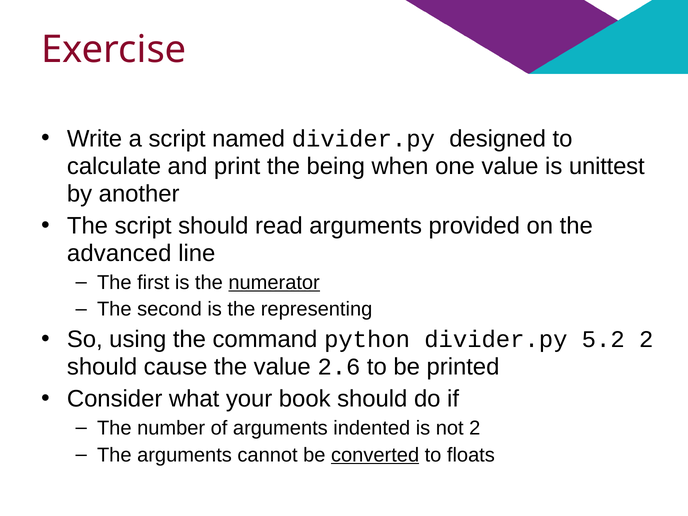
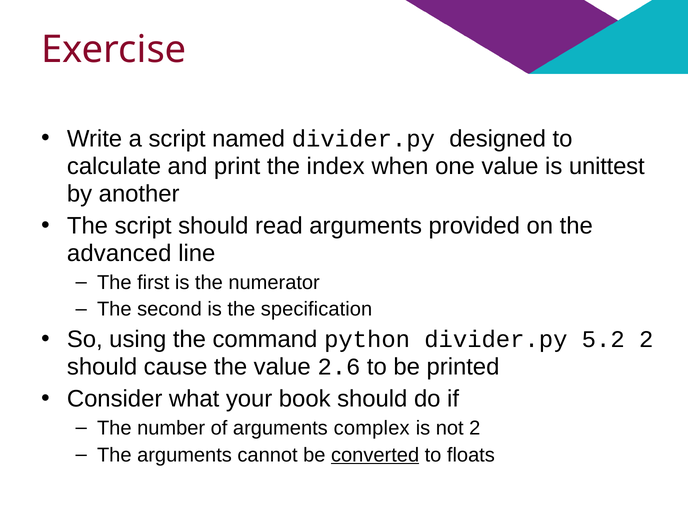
being: being -> index (336, 166)
numerator underline: present -> none (274, 282)
representing: representing -> specification (317, 309)
indented: indented -> complex (372, 428)
